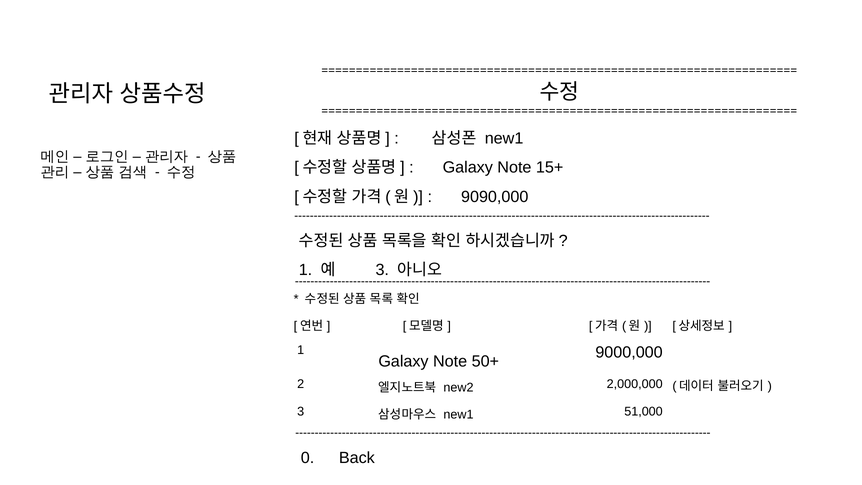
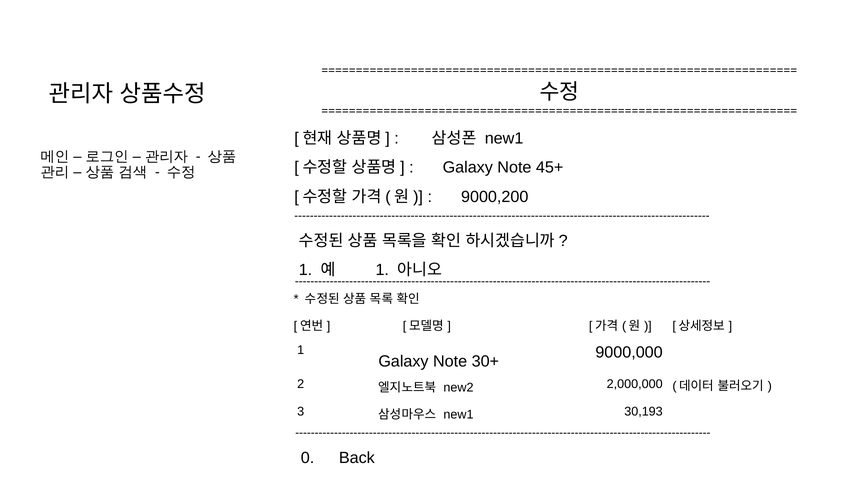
15+: 15+ -> 45+ (550, 168)
9090,000: 9090,000 -> 9000,200 (495, 197)
3: 3 -> 1 (382, 270)
50+: 50+ -> 30+ (485, 361)
51,000: 51,000 -> 30,193 (644, 411)
